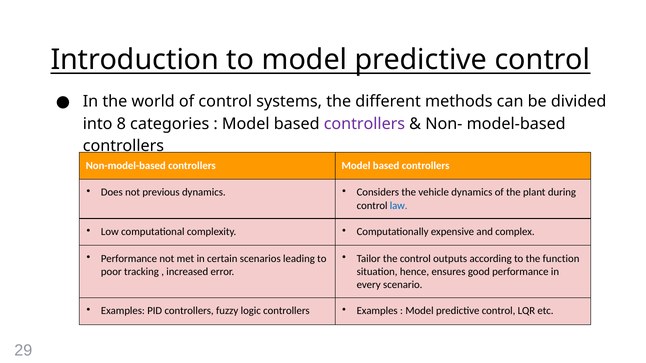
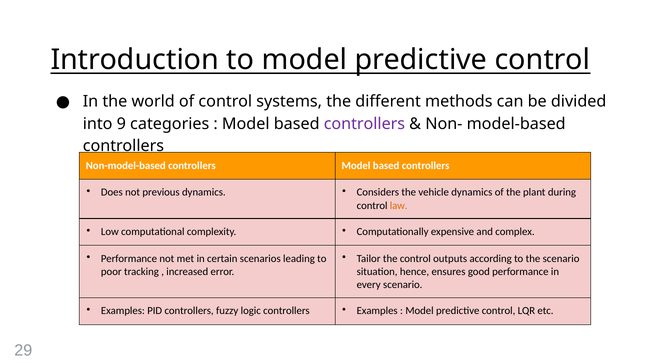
8: 8 -> 9 (121, 124)
law colour: blue -> orange (399, 206)
the function: function -> scenario (561, 259)
